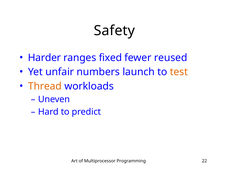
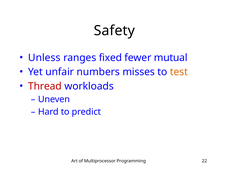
Harder: Harder -> Unless (44, 58)
reused: reused -> mutual (171, 58)
launch: launch -> misses (139, 72)
Thread colour: orange -> red (45, 86)
